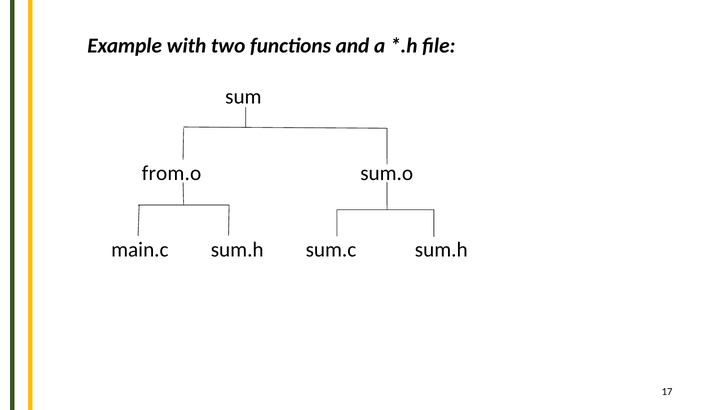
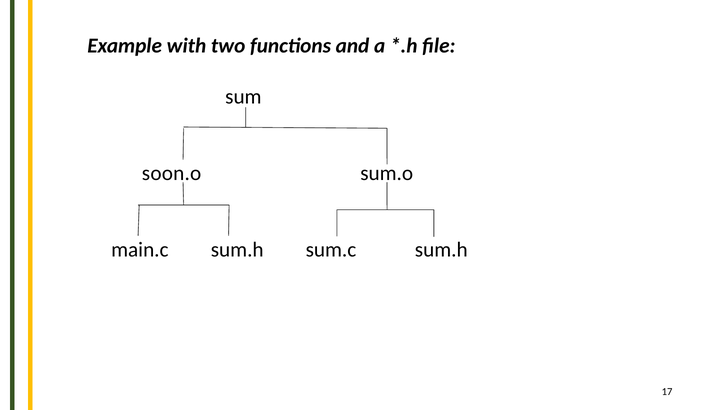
from.o: from.o -> soon.o (172, 173)
